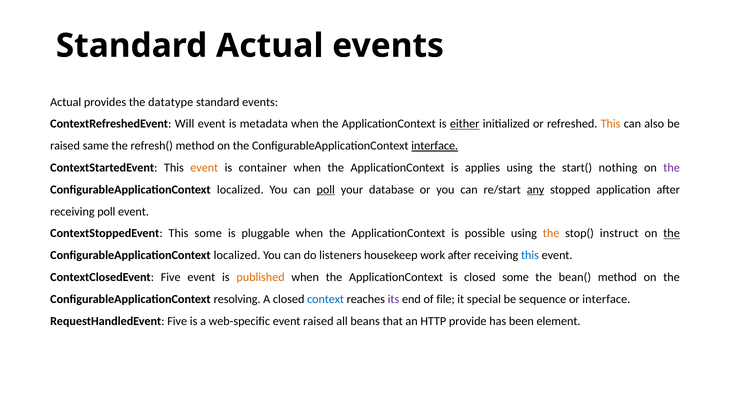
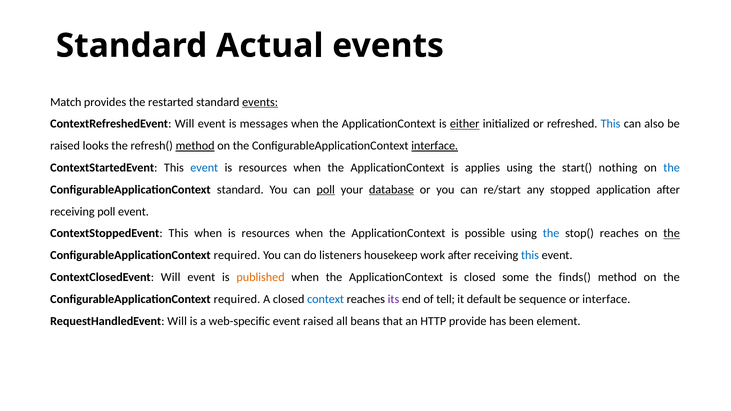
Actual: Actual -> Match (66, 102)
datatype: datatype -> restarted (171, 102)
events underline: none -> present (260, 102)
metadata: metadata -> messages (264, 124)
This colour: orange -> blue (611, 124)
same: same -> looks (96, 146)
method underline: none -> present (195, 146)
event colour: orange -> blue (204, 168)
container: container -> resources (263, 168)
the colour: purple -> blue (672, 168)
localized: localized -> standard (240, 190)
database underline: none -> present (392, 190)
any underline: present -> none (536, 190)
This some: some -> when (208, 234)
pluggable: pluggable -> resources (266, 234)
the colour: orange -> blue (551, 234)
stop( instruct: instruct -> reaches (619, 234)
localized: localized -> required (237, 255)
ContextClosedEvent Five: Five -> Will (171, 277)
bean(: bean( -> finds( (575, 277)
resolving: resolving -> required (237, 299)
file: file -> tell (446, 299)
special: special -> default (484, 299)
RequestHandledEvent Five: Five -> Will (177, 321)
